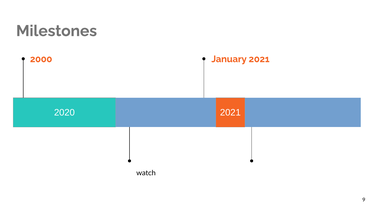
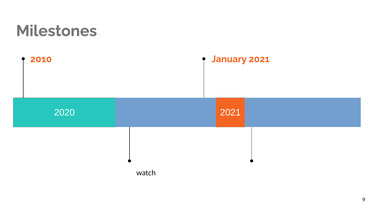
2000: 2000 -> 2010 (41, 59)
